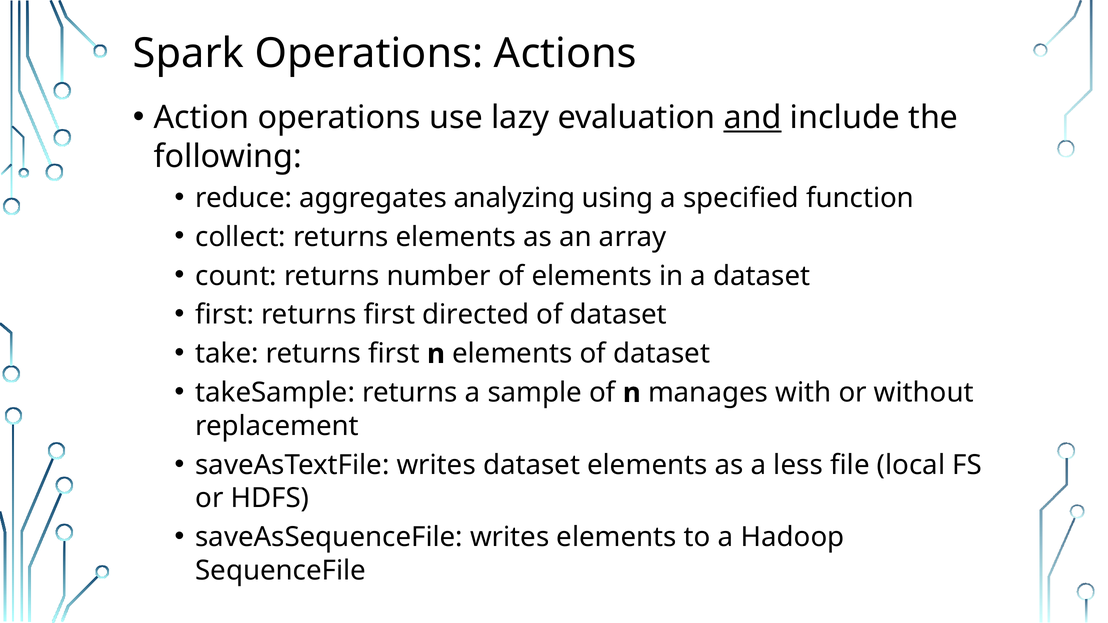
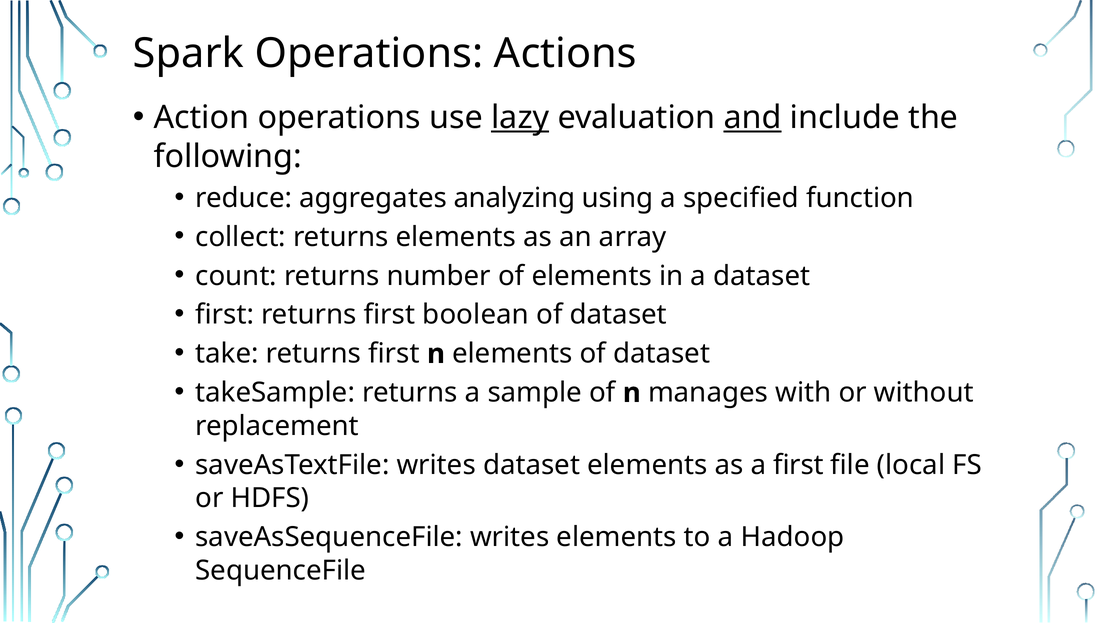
lazy underline: none -> present (520, 118)
directed: directed -> boolean (476, 315)
a less: less -> first (798, 465)
